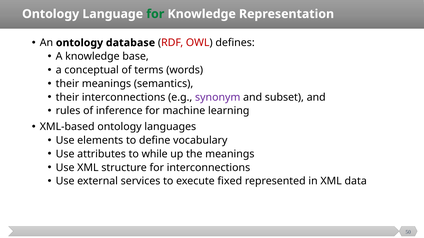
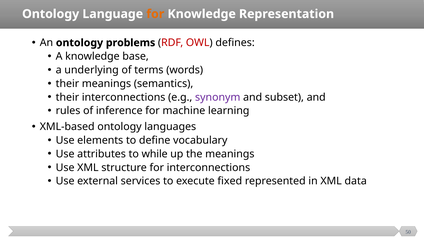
for colour: green -> orange (155, 14)
database: database -> problems (131, 43)
conceptual: conceptual -> underlying (92, 70)
